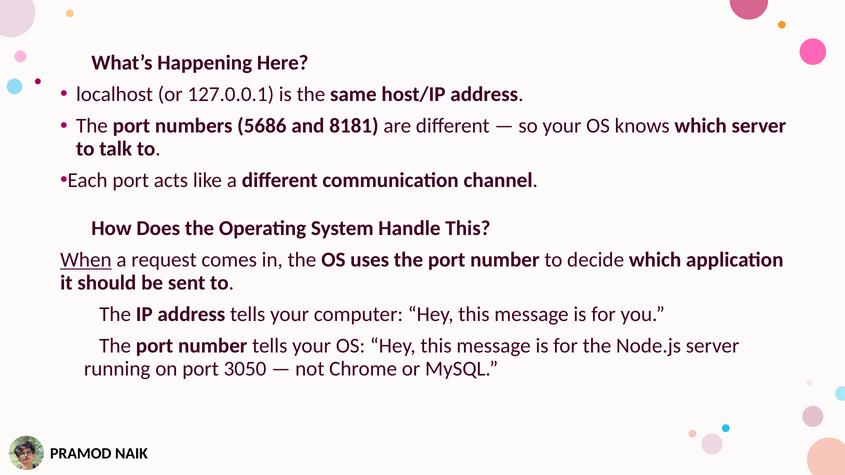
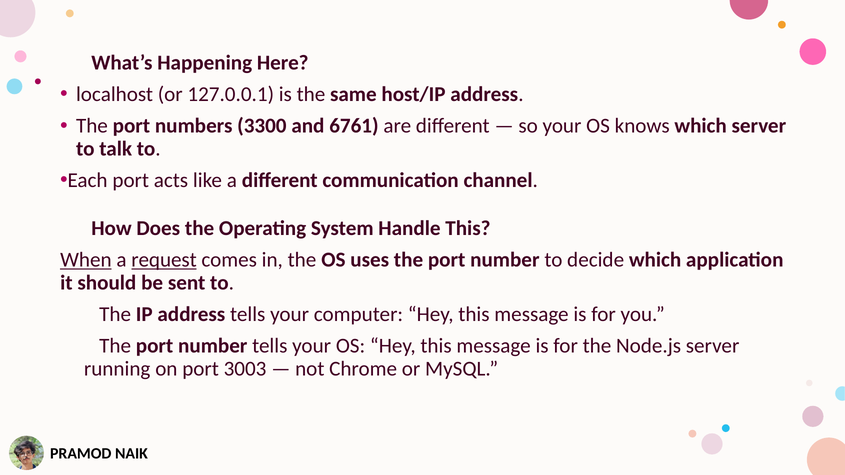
5686: 5686 -> 3300 (262, 126)
8181: 8181 -> 6761 (354, 126)
request underline: none -> present (164, 260)
3050: 3050 -> 3003 (245, 369)
